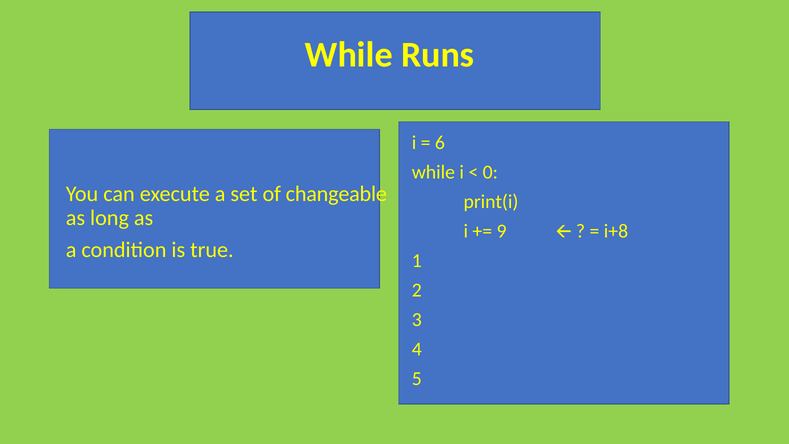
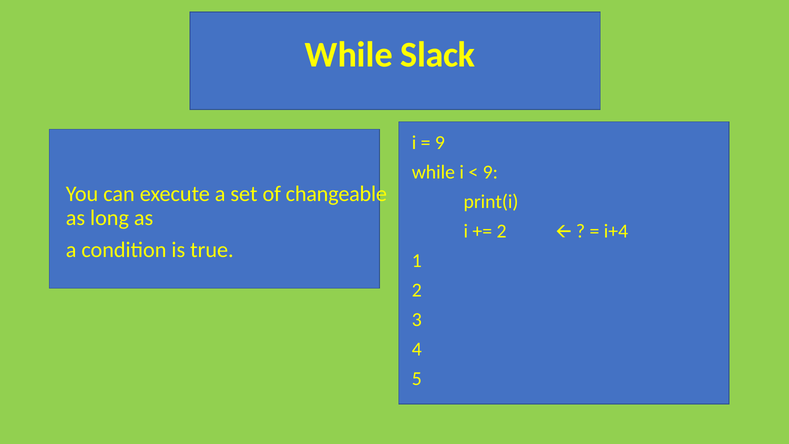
Runs: Runs -> Slack (438, 55)
6: 6 -> 9 (440, 143)
0: 0 -> 9 (490, 172)
9: 9 -> 2 (502, 231)
i+8: i+8 -> i+4 (616, 231)
